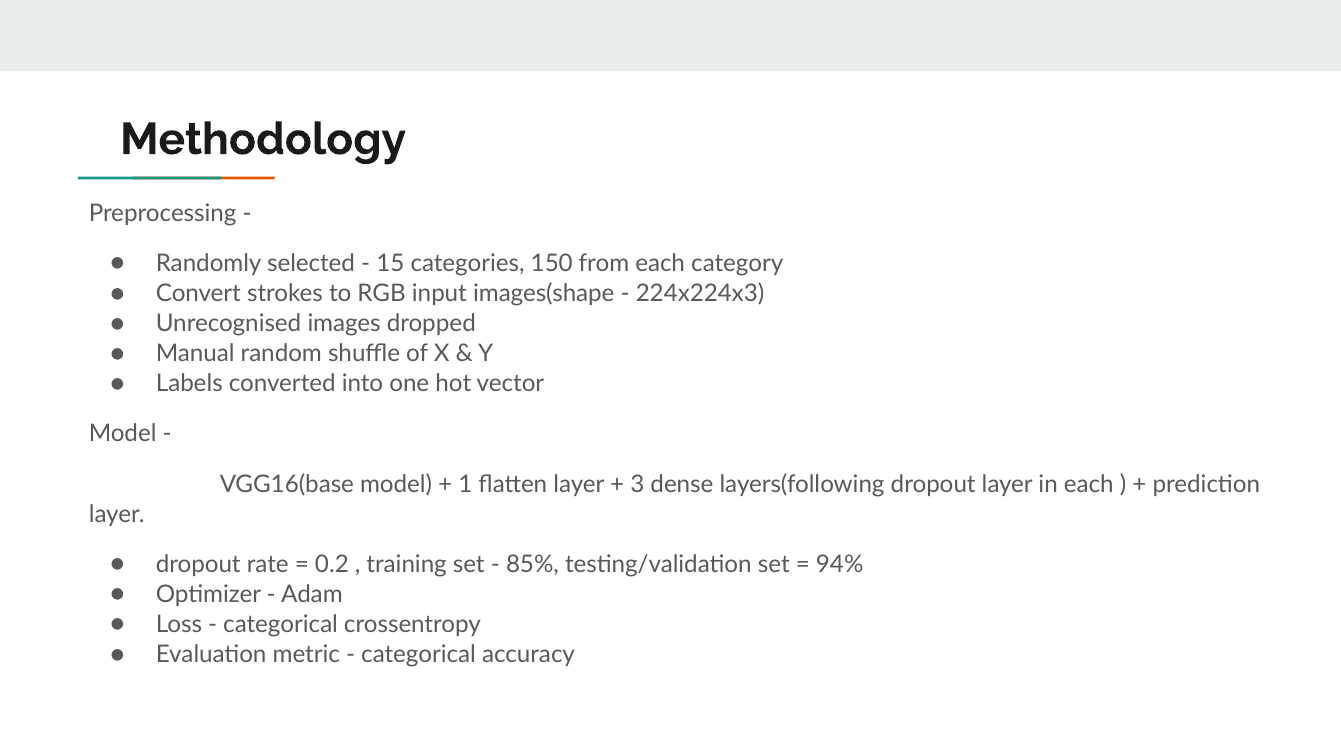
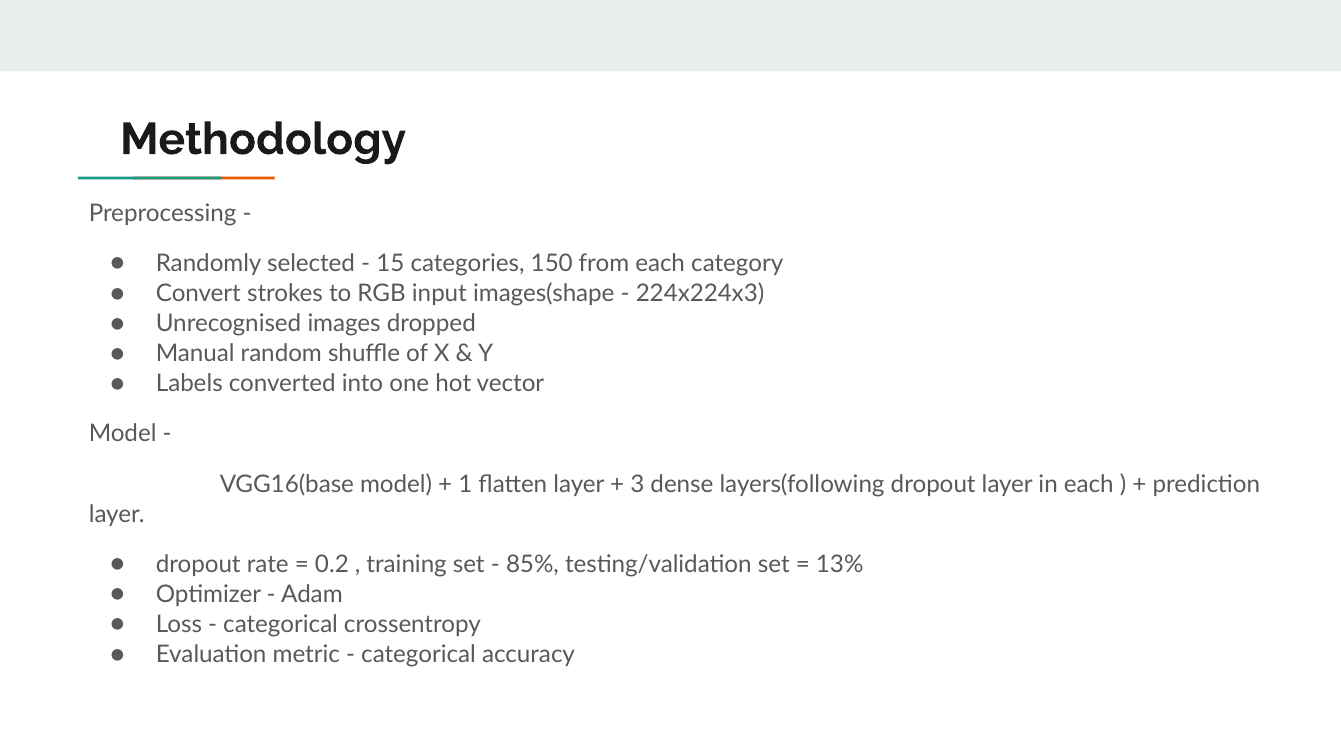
94%: 94% -> 13% (840, 565)
